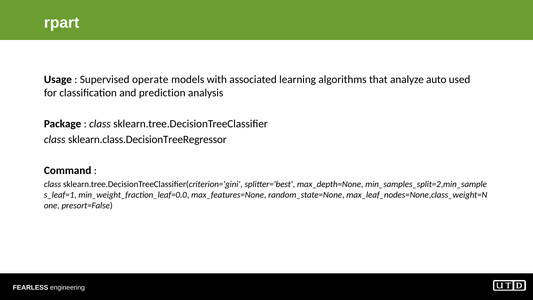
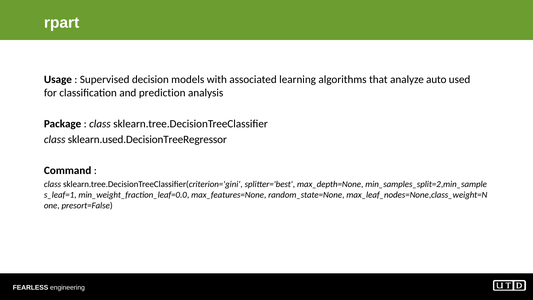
operate: operate -> decision (150, 79)
sklearn.class.DecisionTreeRegressor: sklearn.class.DecisionTreeRegressor -> sklearn.used.DecisionTreeRegressor (147, 139)
